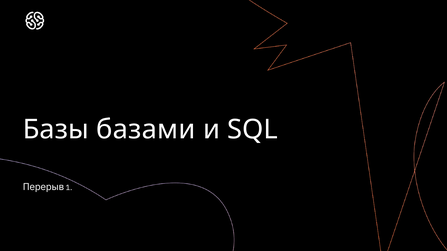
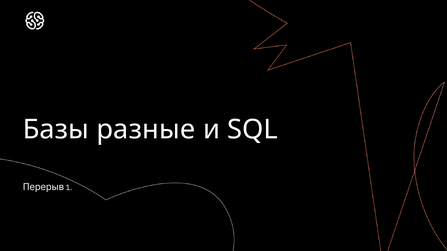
базами: базами -> разные (146, 130)
